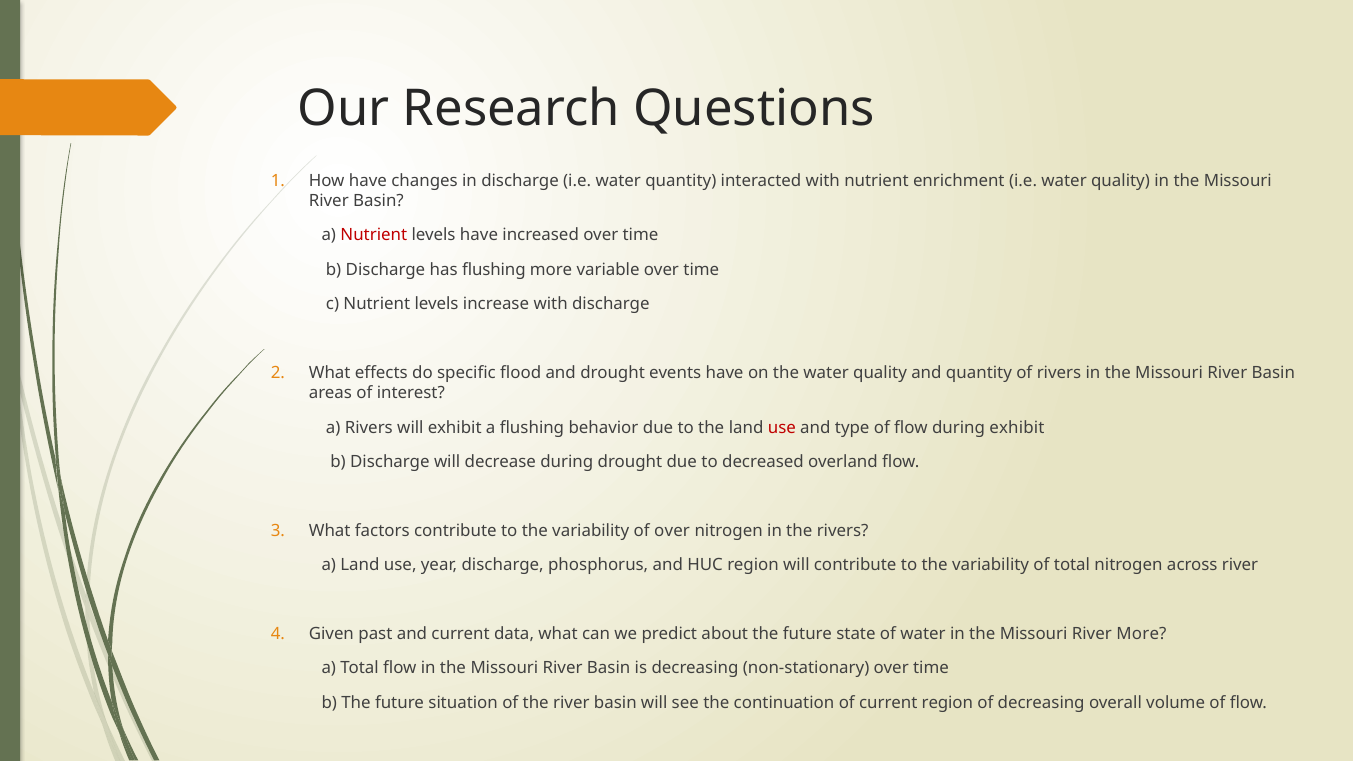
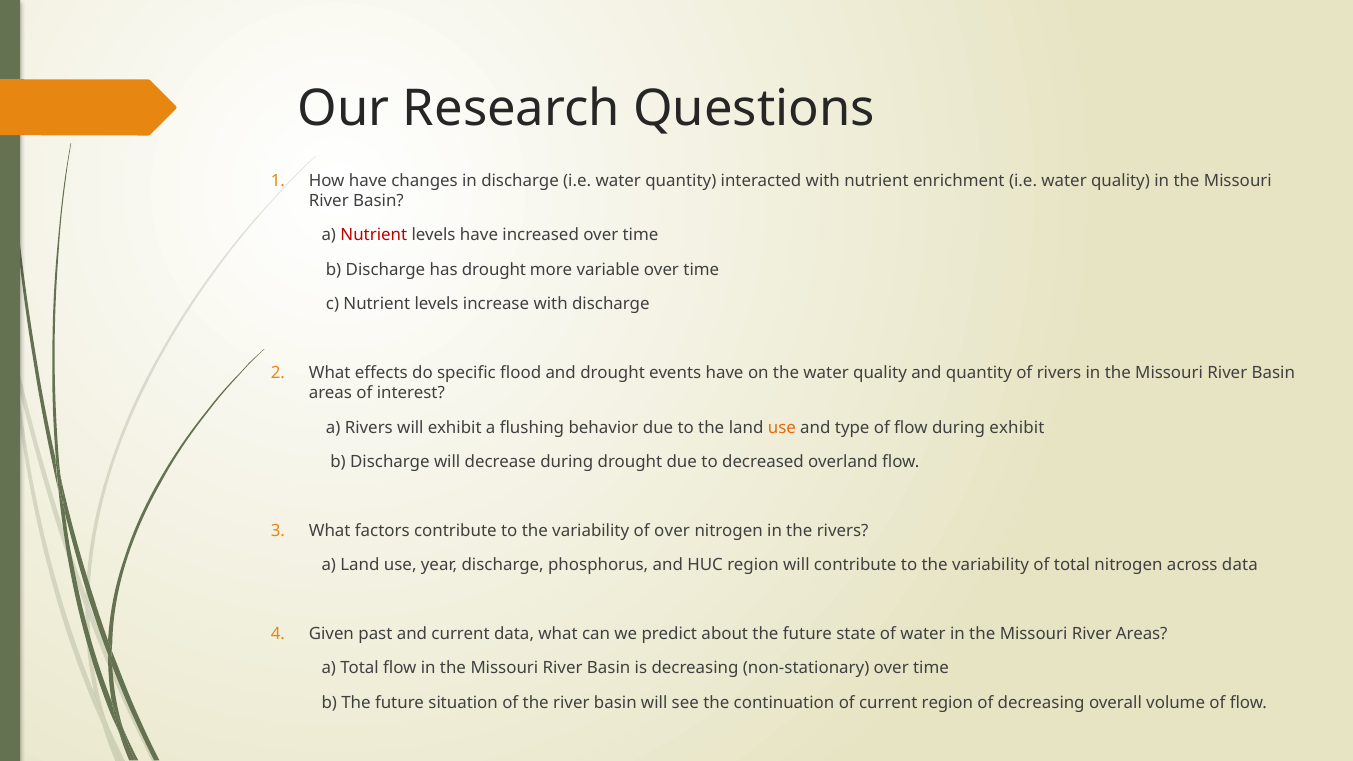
has flushing: flushing -> drought (494, 270)
use colour: red -> orange (782, 428)
across river: river -> data (1240, 565)
River More: More -> Areas (1142, 634)
